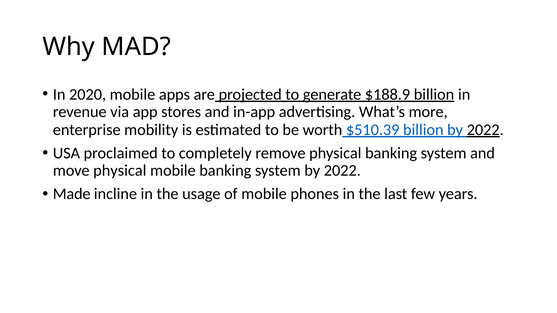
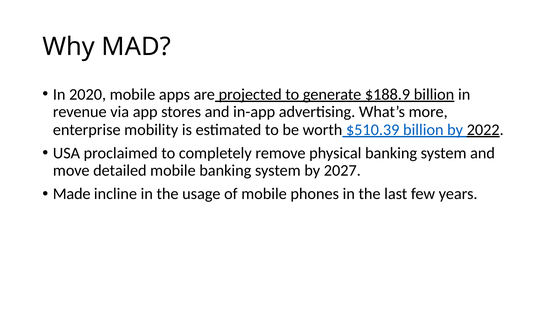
move physical: physical -> detailed (120, 171)
system by 2022: 2022 -> 2027 (342, 171)
